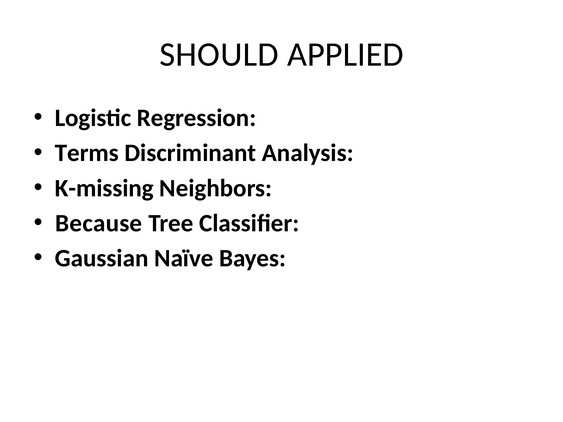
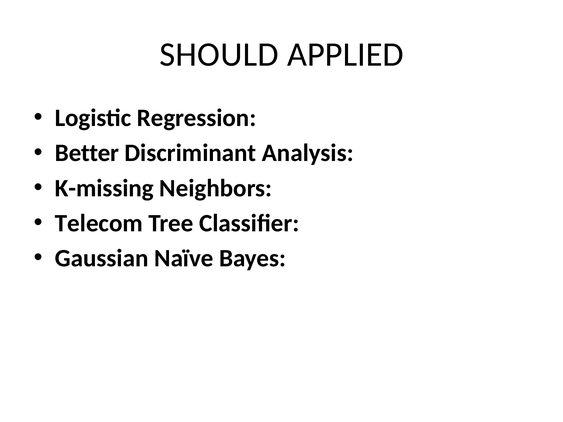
Terms: Terms -> Better (87, 153)
Because: Because -> Telecom (99, 223)
